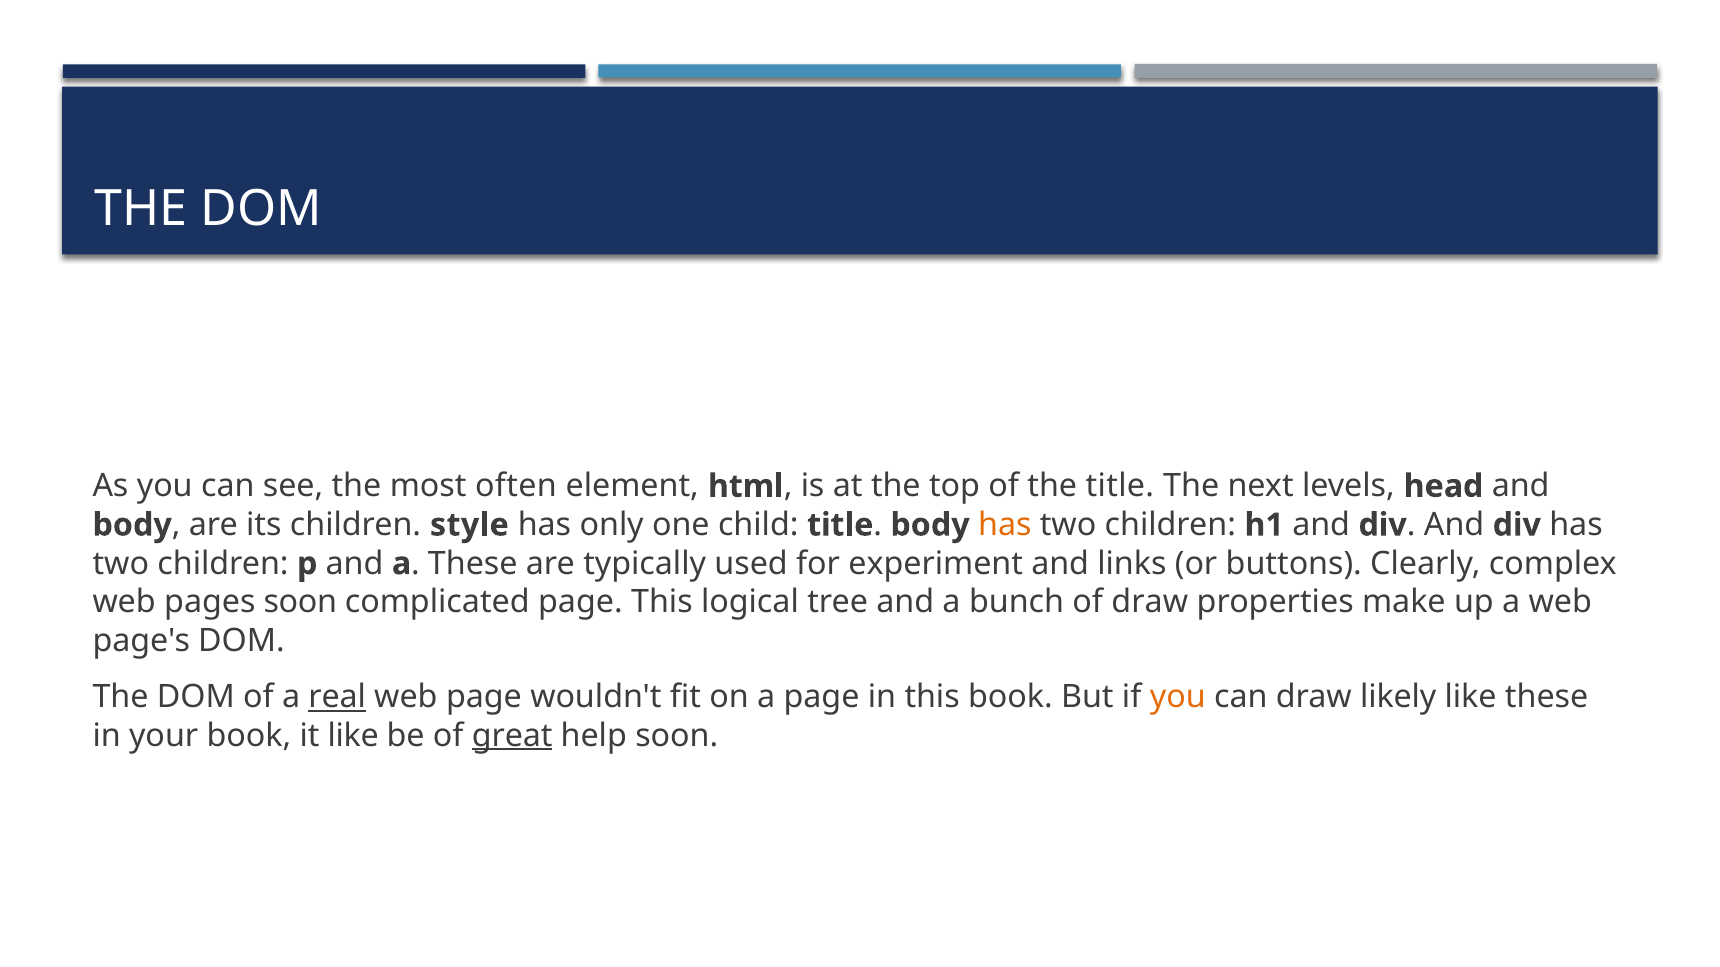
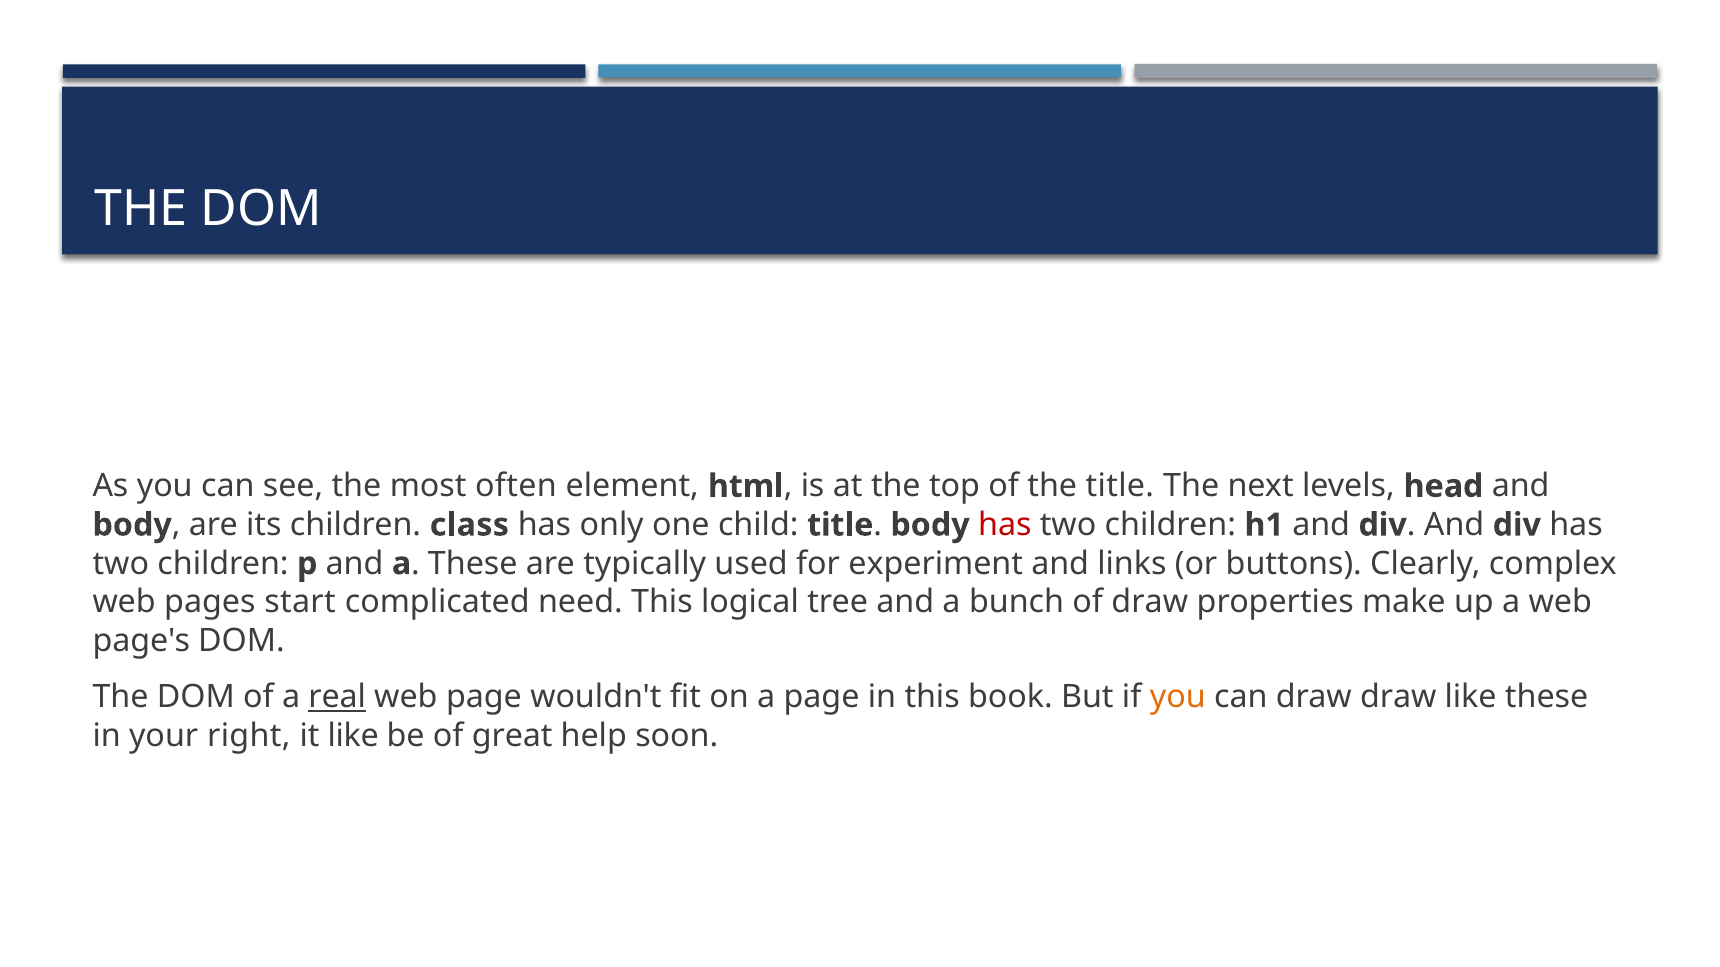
style: style -> class (469, 525)
has colour: orange -> red (1005, 525)
pages soon: soon -> start (300, 603)
complicated page: page -> need (580, 603)
draw likely: likely -> draw (1398, 697)
your book: book -> right (249, 736)
great underline: present -> none (512, 736)
